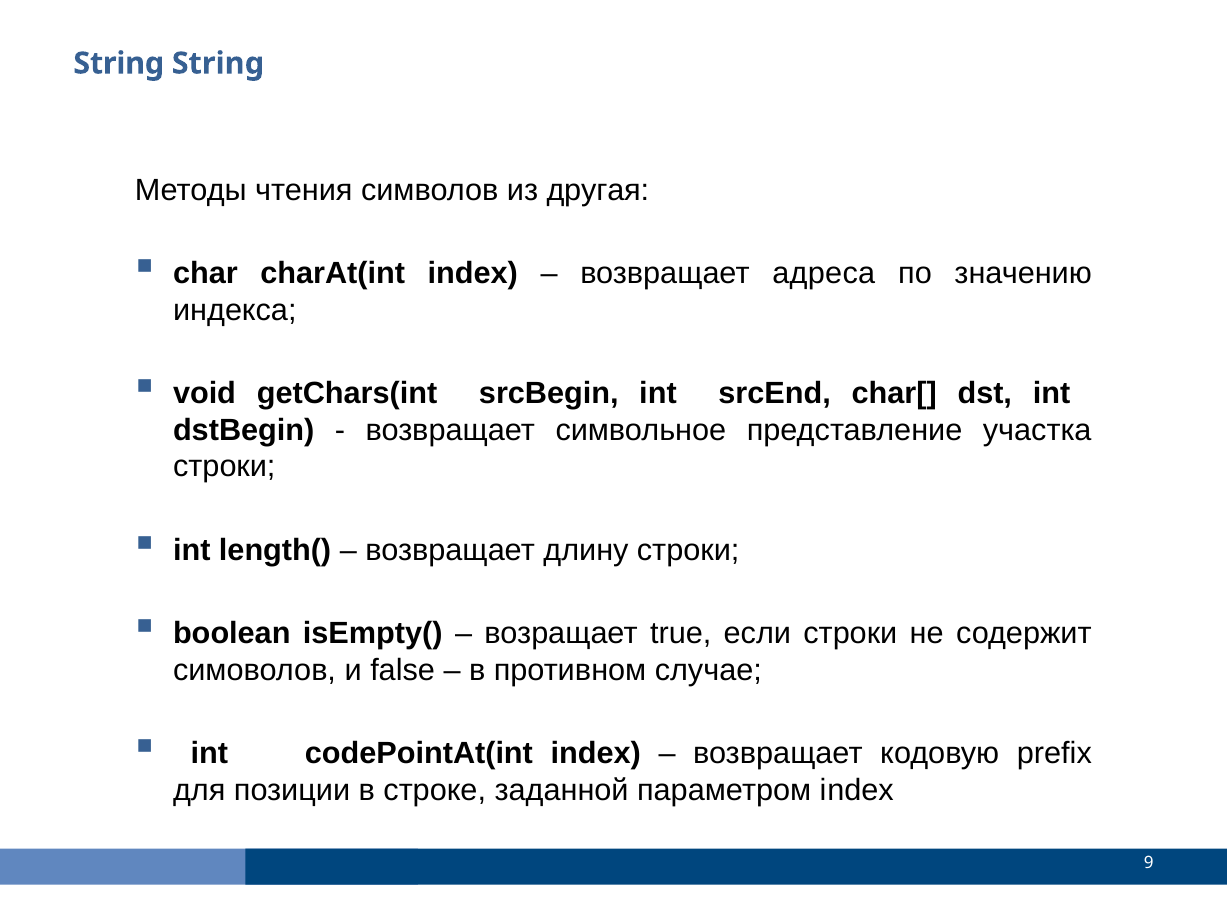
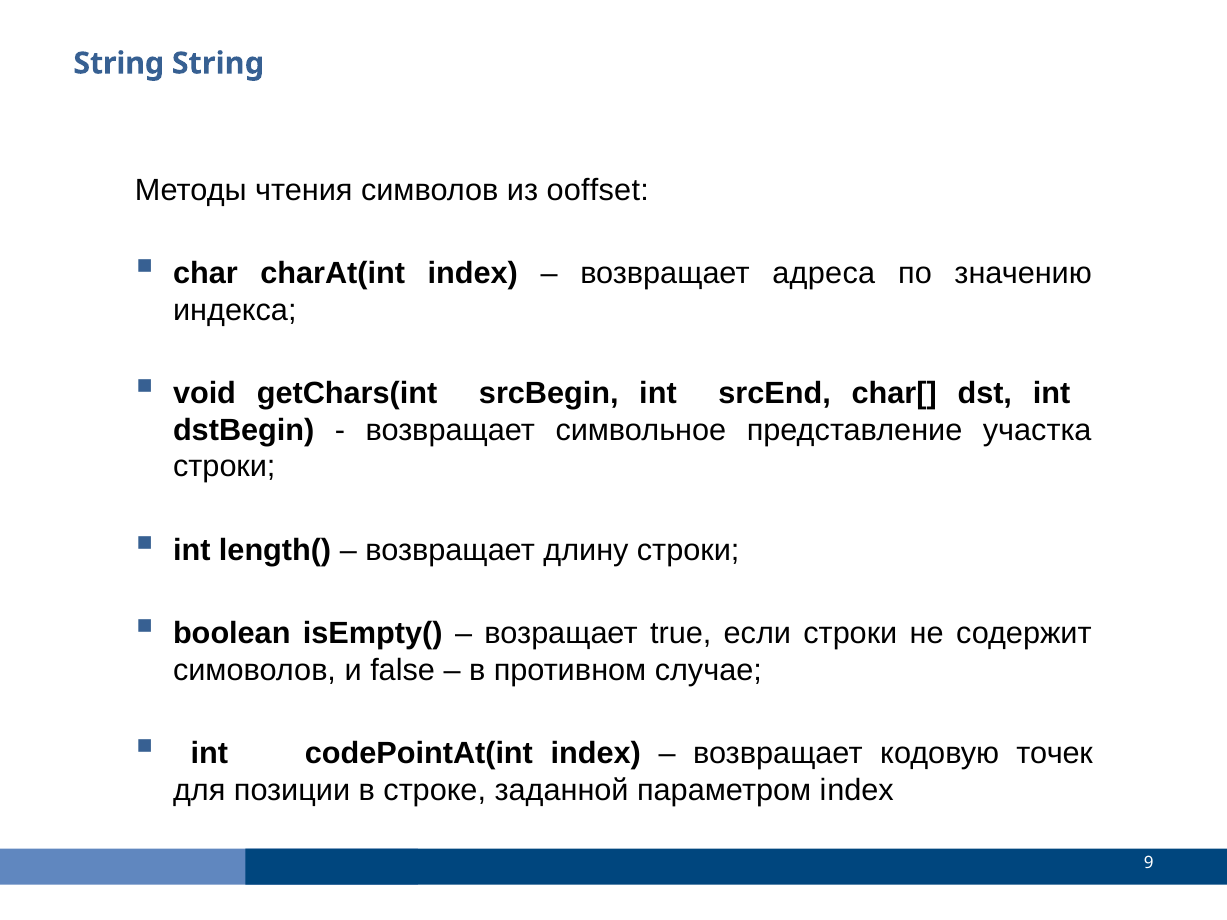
другая: другая -> ooffset (598, 190)
prefix: prefix -> точек (1055, 753)
